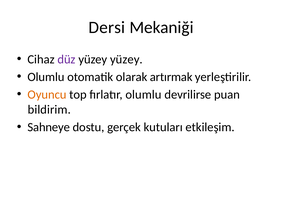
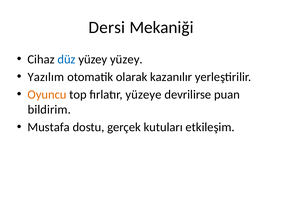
düz colour: purple -> blue (66, 59)
Olumlu: Olumlu -> Yazılım (46, 77)
artırmak: artırmak -> kazanılır (171, 77)
fırlatır olumlu: olumlu -> yüzeye (144, 94)
Sahneye: Sahneye -> Mustafa (49, 127)
